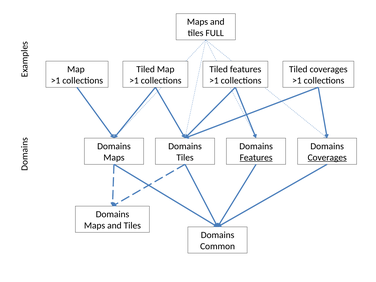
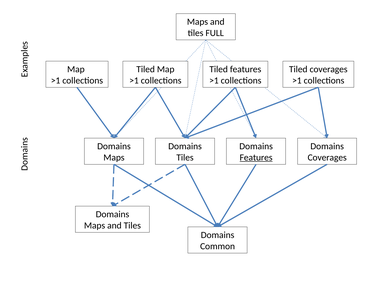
Coverages underline: present -> none (327, 157)
